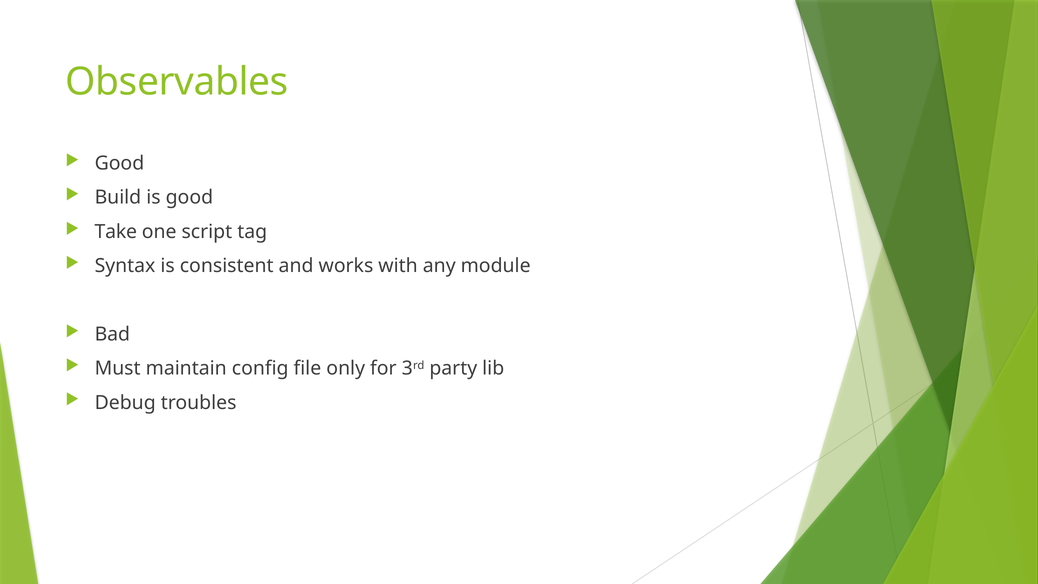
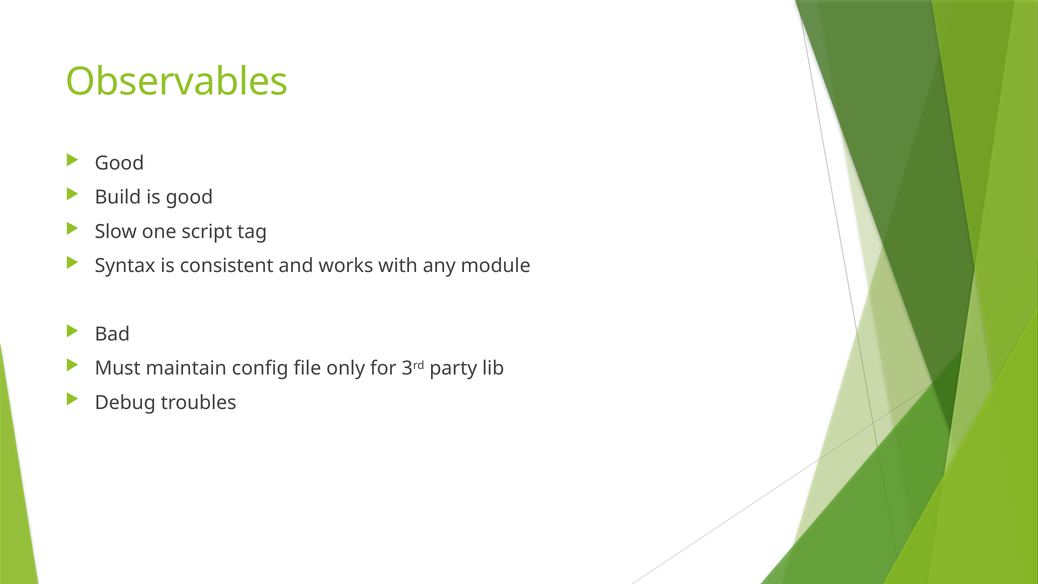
Take: Take -> Slow (116, 232)
